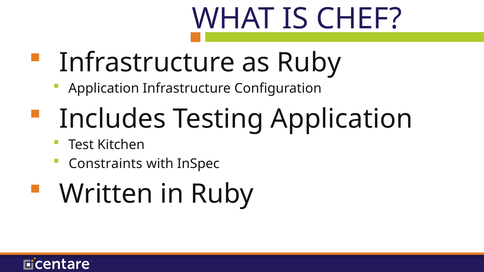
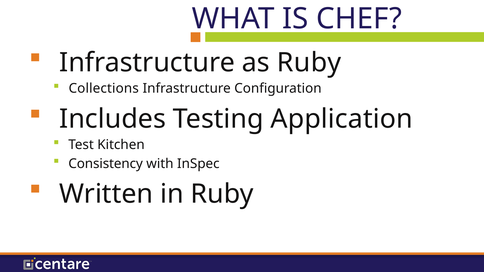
Application: Application -> Collections (104, 89)
Constraints: Constraints -> Consistency (106, 164)
